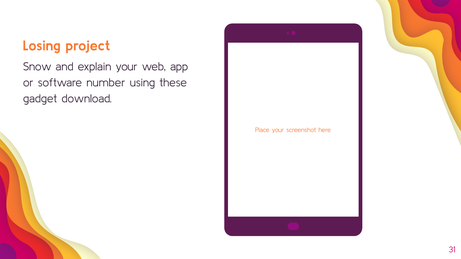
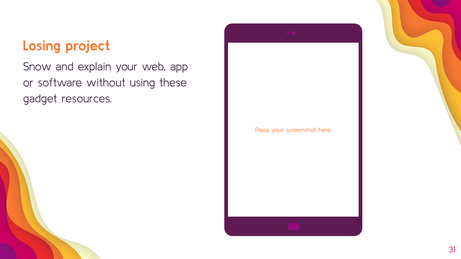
number: number -> without (106, 83)
download: download -> resources (87, 99)
